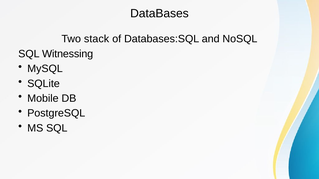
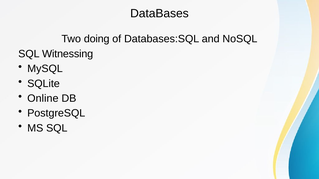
stack: stack -> doing (97, 39)
Mobile: Mobile -> Online (43, 99)
